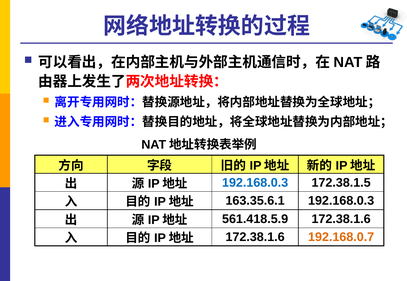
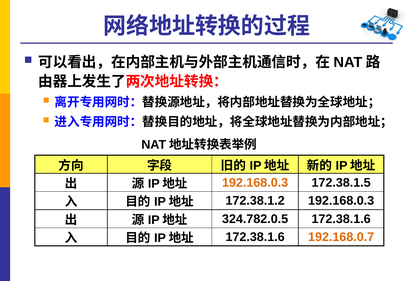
192.168.0.3 colour: blue -> orange (255, 183)
163.35.6.1: 163.35.6.1 -> 172.38.1.2 (255, 201)
561.418.5.9: 561.418.5.9 -> 324.782.0.5 (255, 220)
